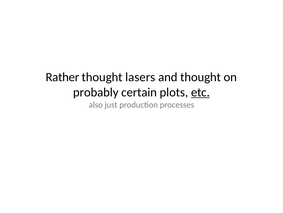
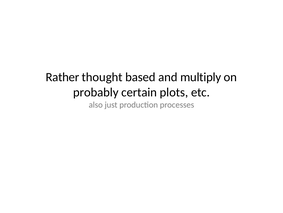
lasers: lasers -> based (140, 77)
and thought: thought -> multiply (201, 77)
etc underline: present -> none (200, 92)
